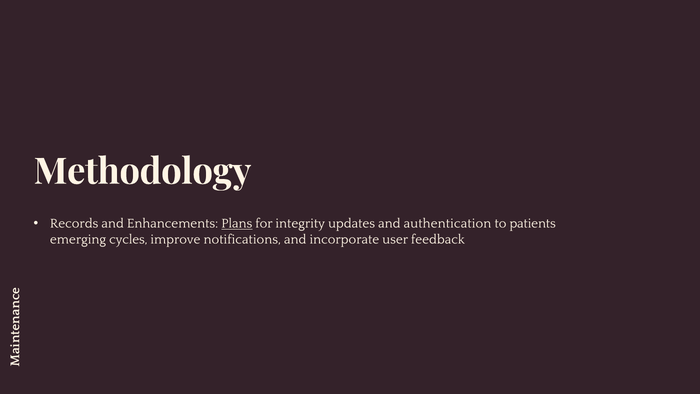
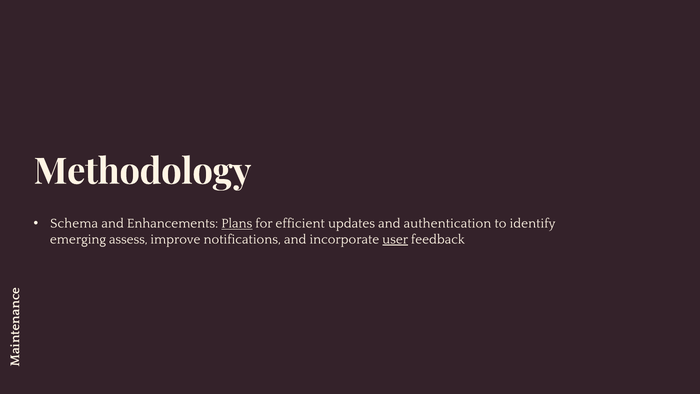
Records: Records -> Schema (74, 223)
integrity: integrity -> efficient (300, 223)
patients: patients -> identify (533, 223)
cycles: cycles -> assess (128, 239)
user underline: none -> present (395, 239)
